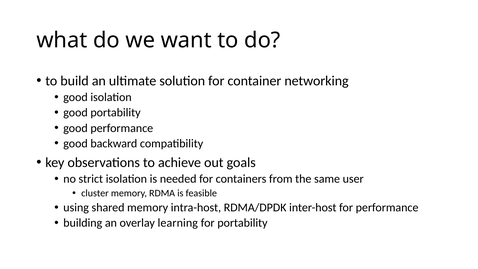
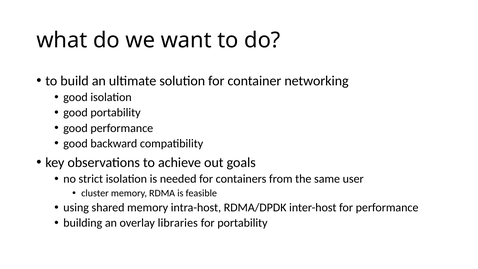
learning: learning -> libraries (178, 223)
